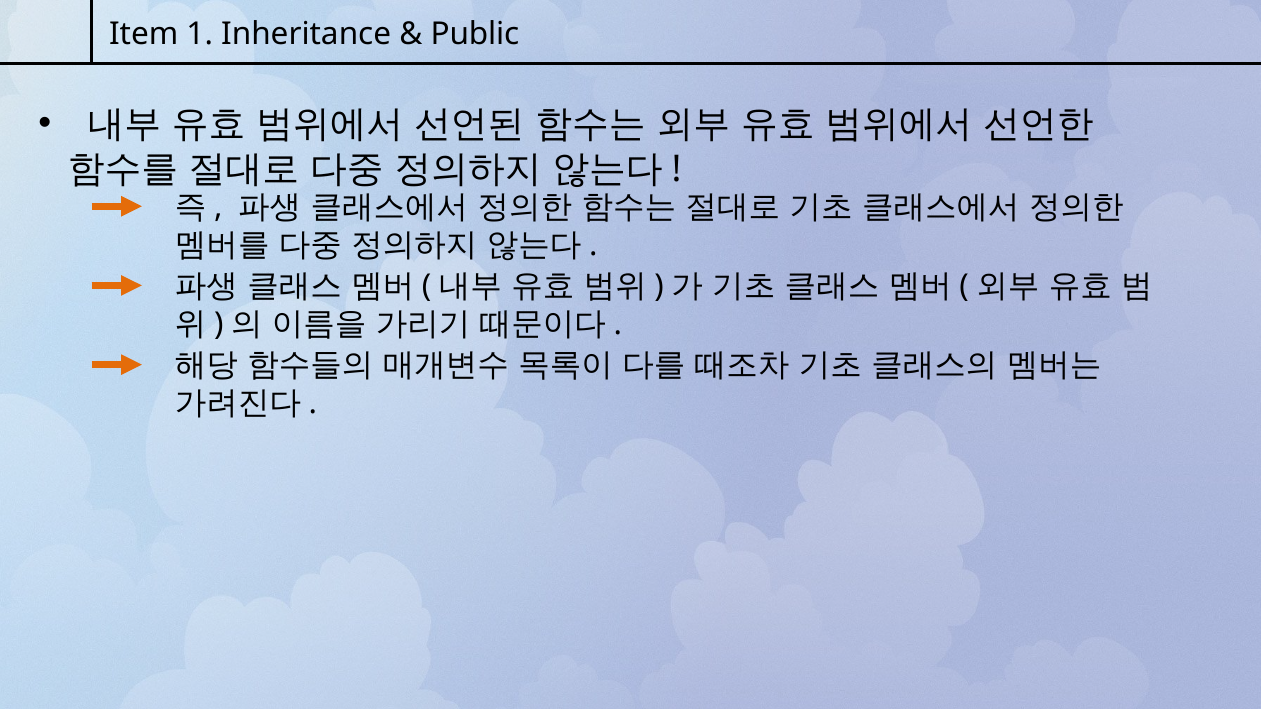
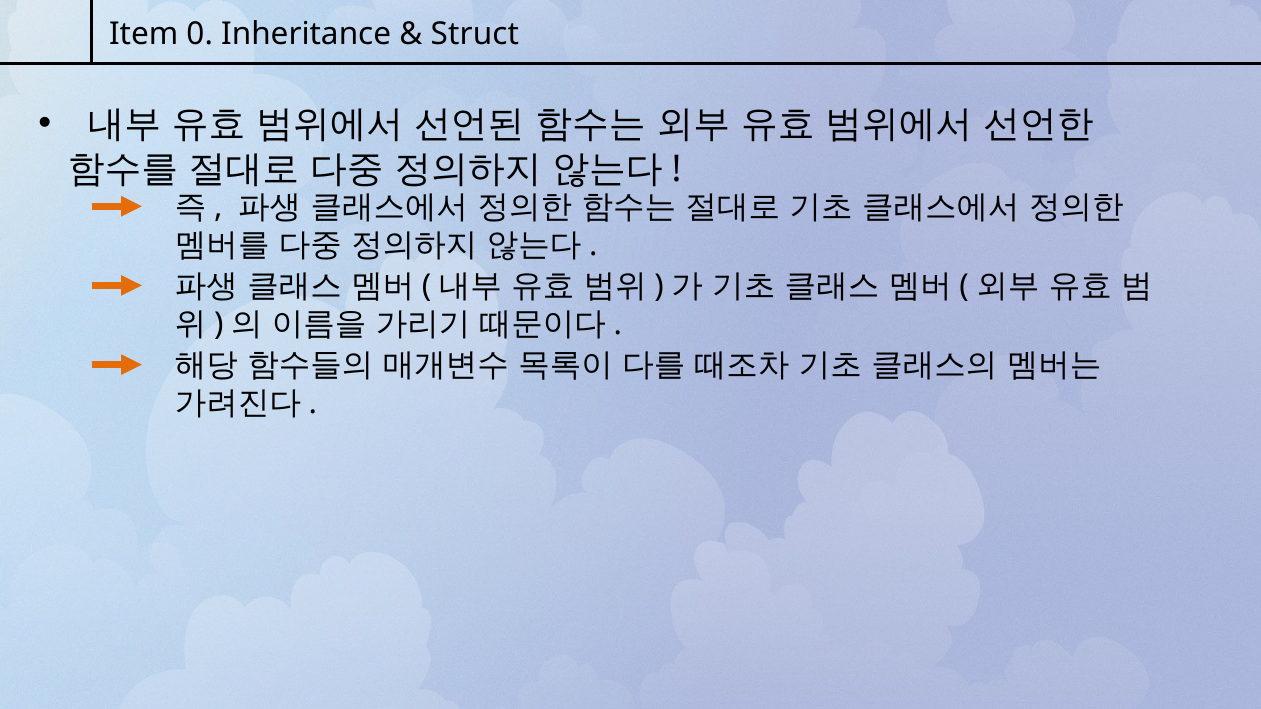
1: 1 -> 0 (200, 34)
Public: Public -> Struct (475, 34)
